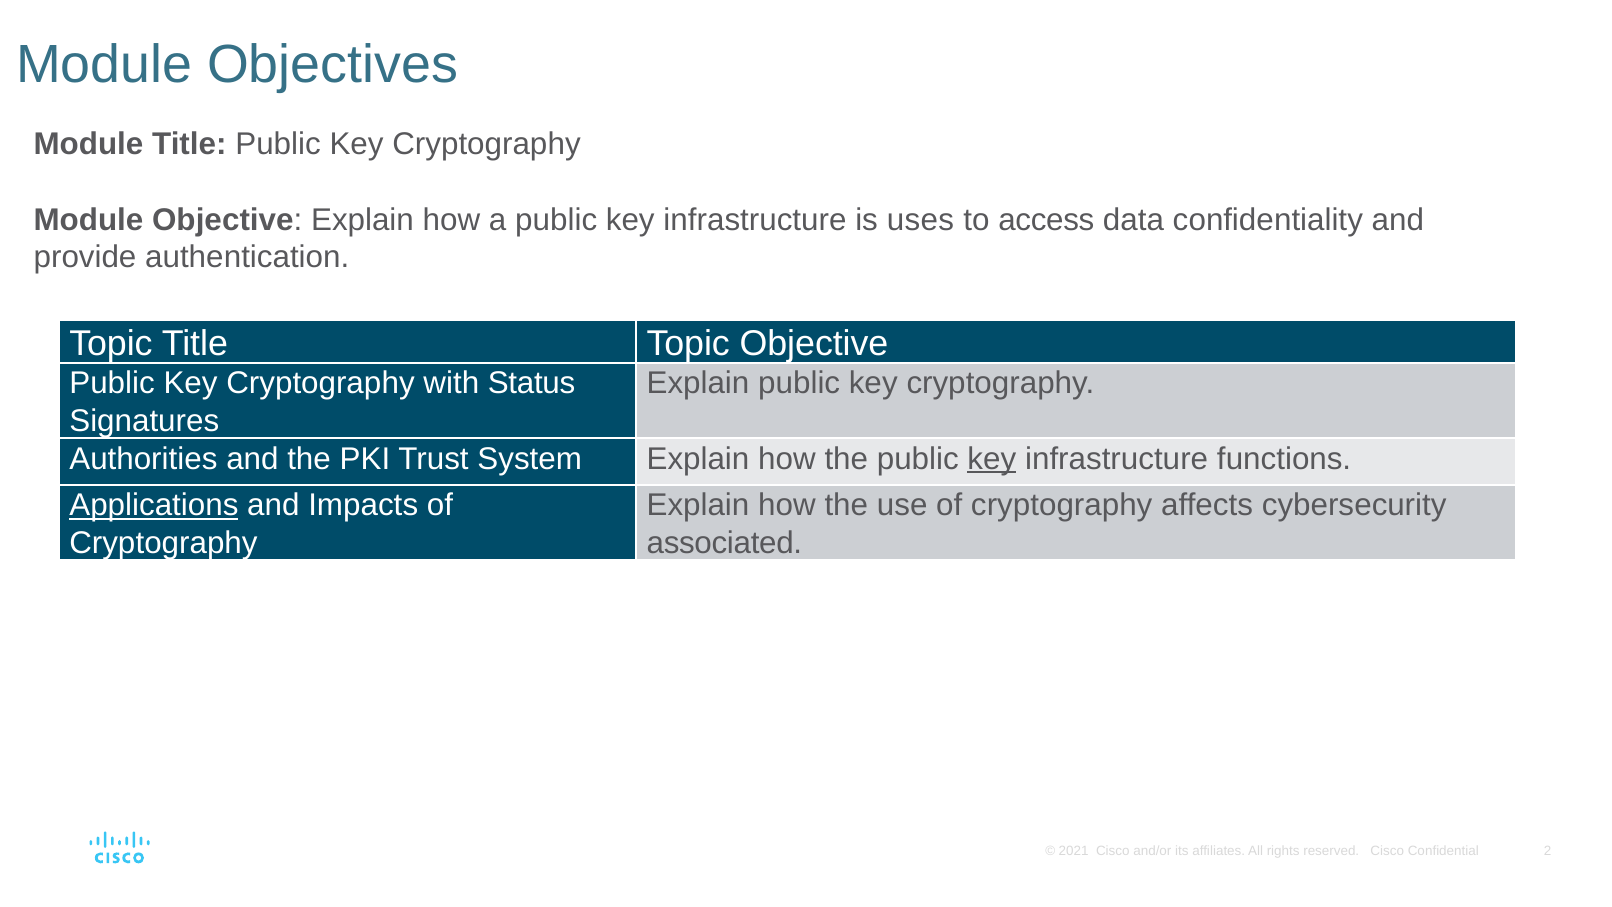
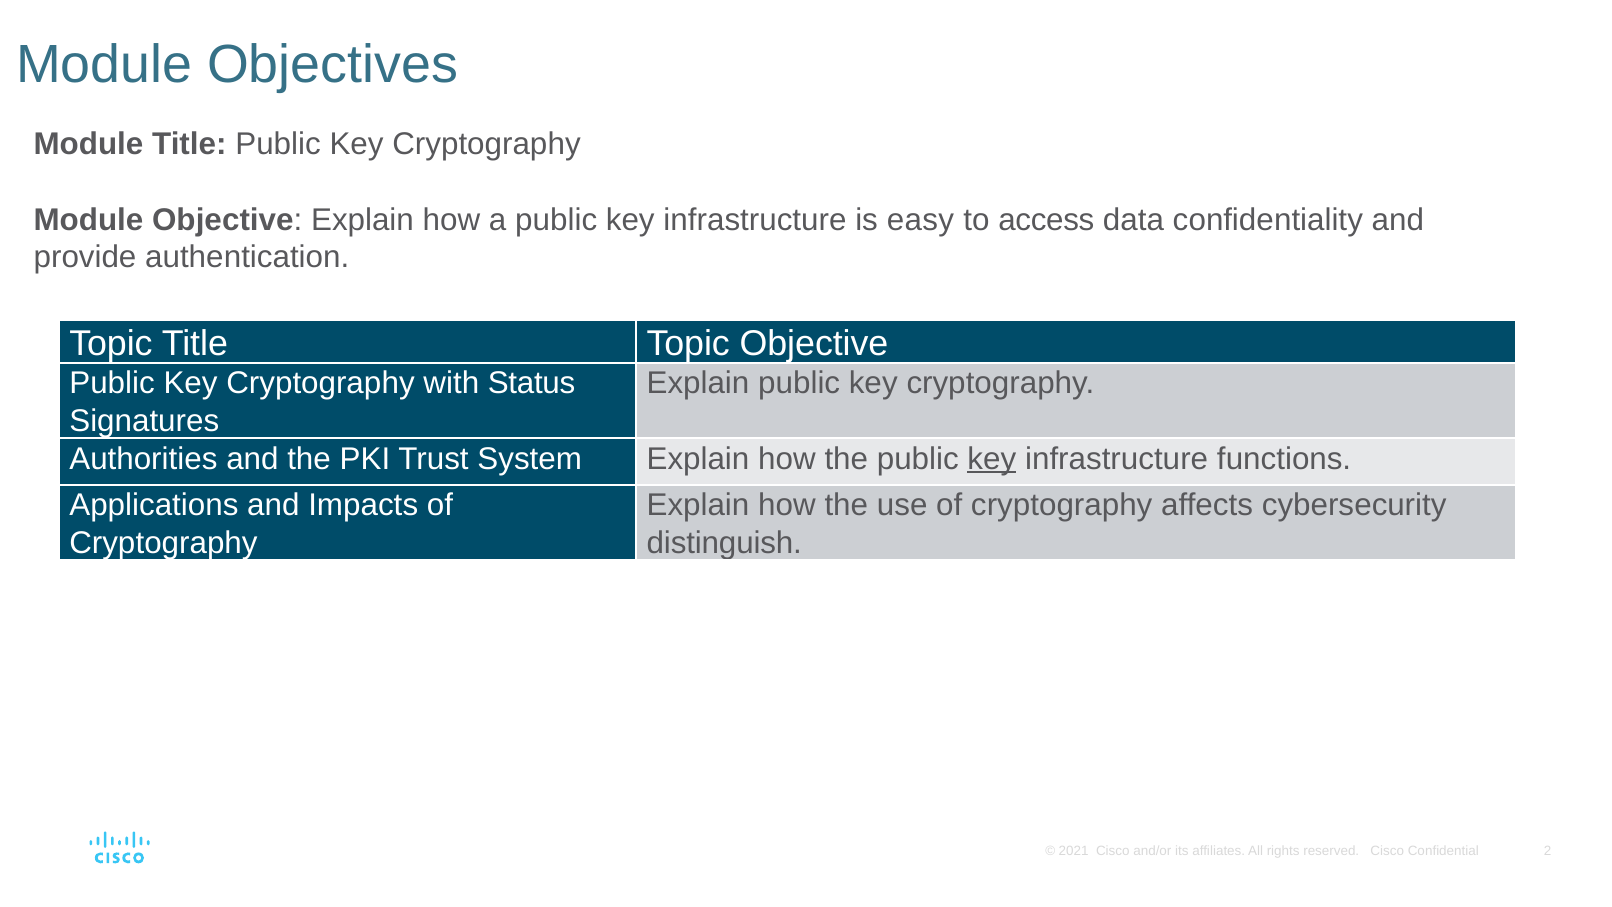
uses: uses -> easy (921, 220)
Applications underline: present -> none (154, 505)
associated: associated -> distinguish (724, 543)
